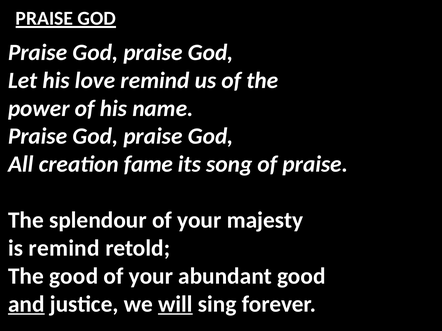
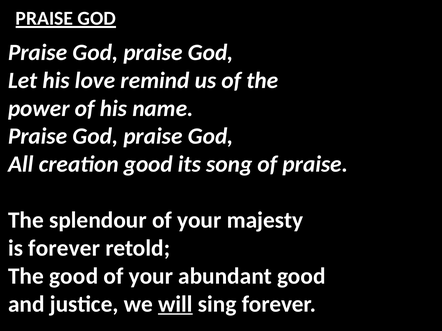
creation fame: fame -> good (148, 165)
is remind: remind -> forever (64, 249)
and underline: present -> none (26, 305)
